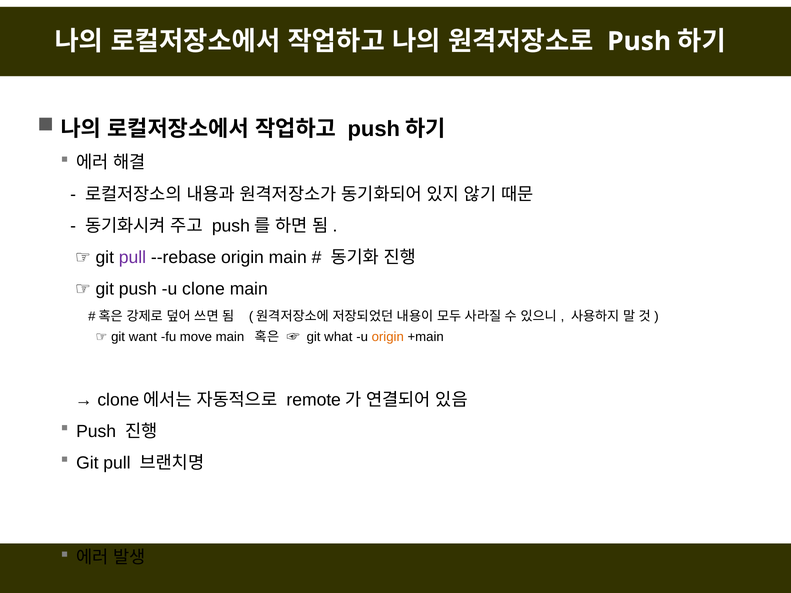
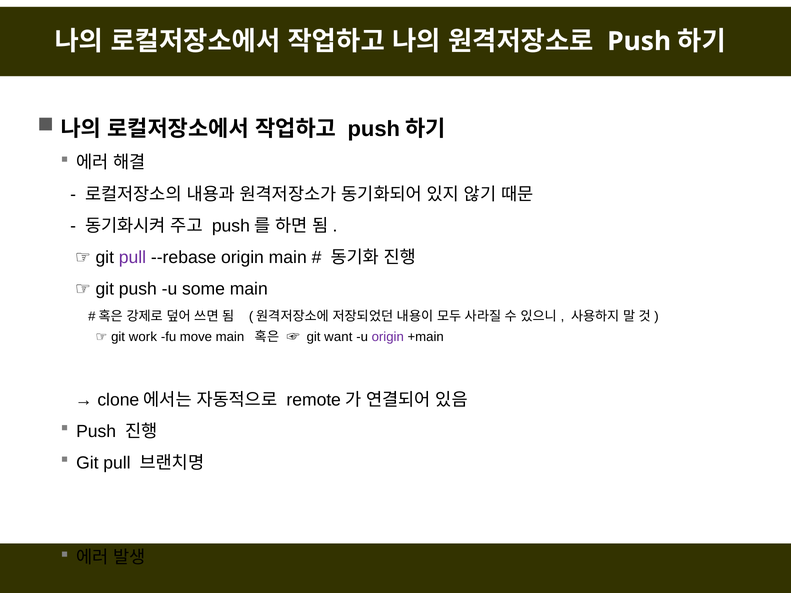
clone: clone -> some (204, 289)
want: want -> work (143, 337)
what: what -> want (338, 337)
origin colour: orange -> purple (388, 337)
